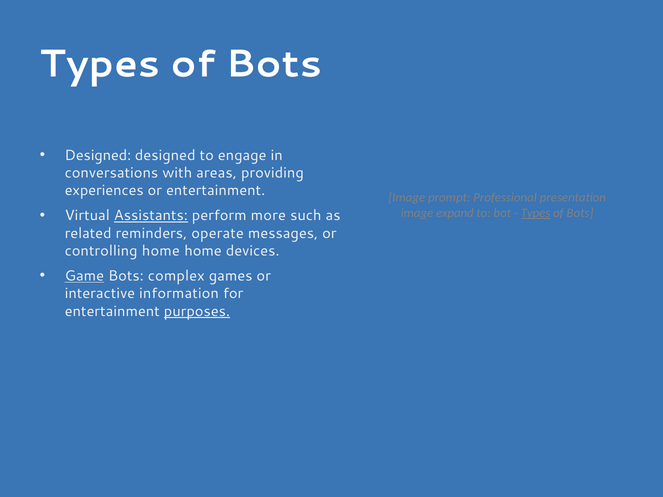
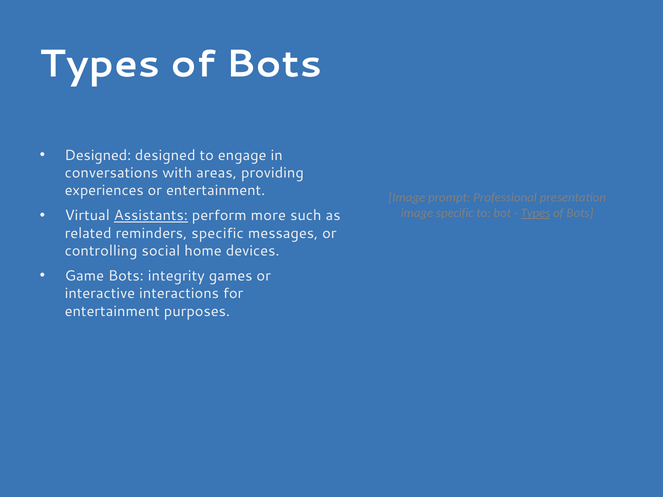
image expand: expand -> specific (455, 213)
reminders operate: operate -> specific (218, 233)
controlling home: home -> social (161, 251)
Game underline: present -> none (84, 276)
complex: complex -> integrity (176, 276)
information: information -> interactions (179, 294)
purposes underline: present -> none (197, 311)
